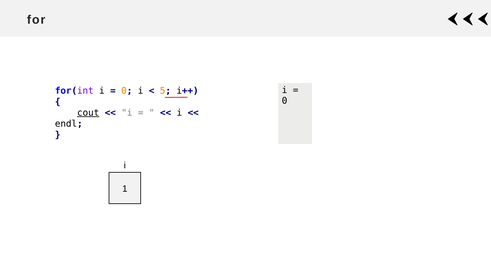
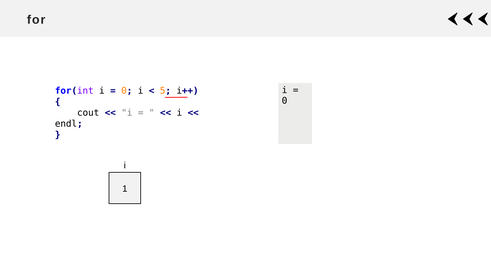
cout underline: present -> none (88, 113)
